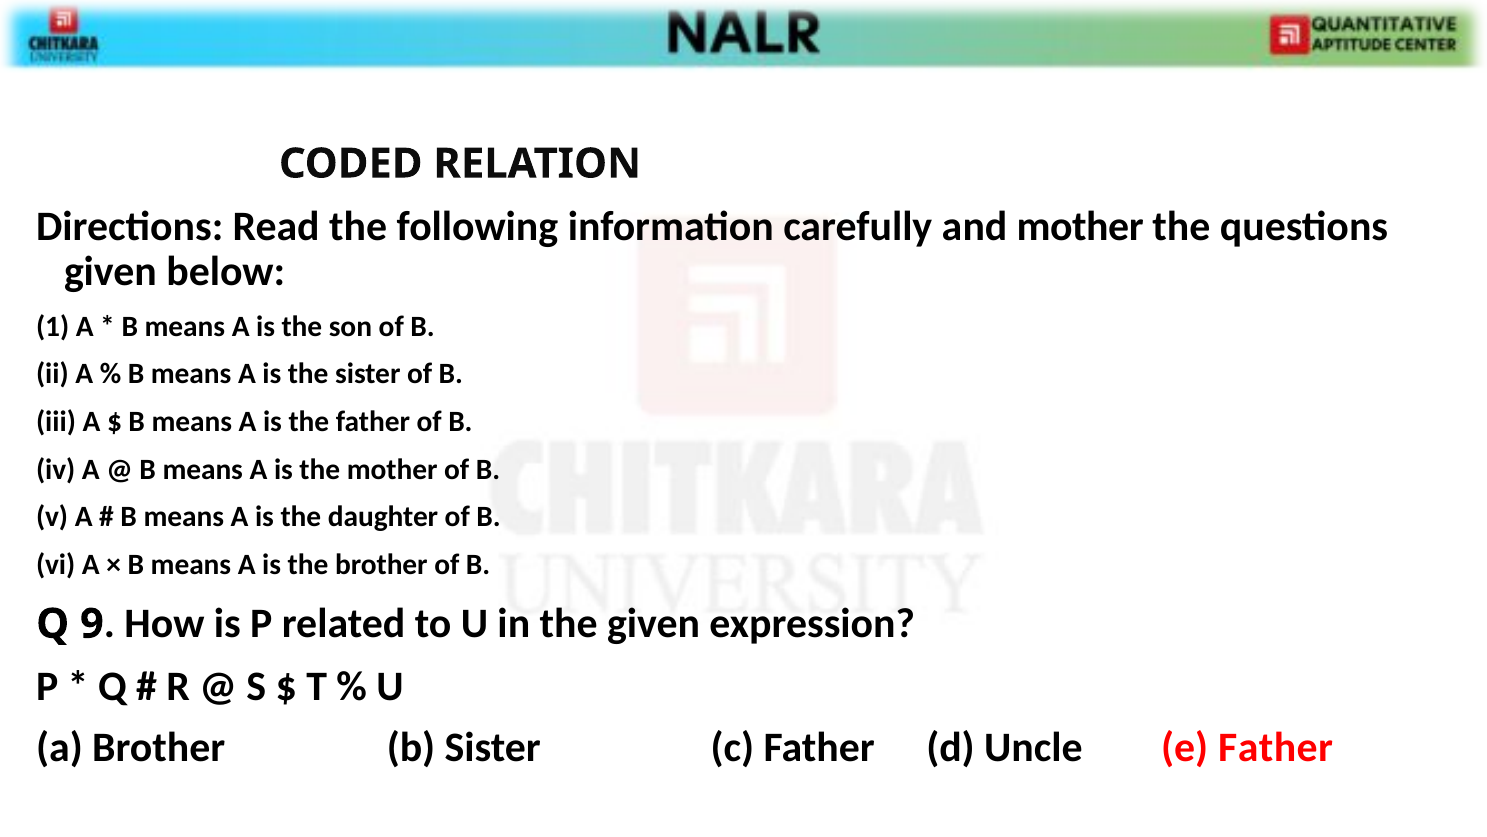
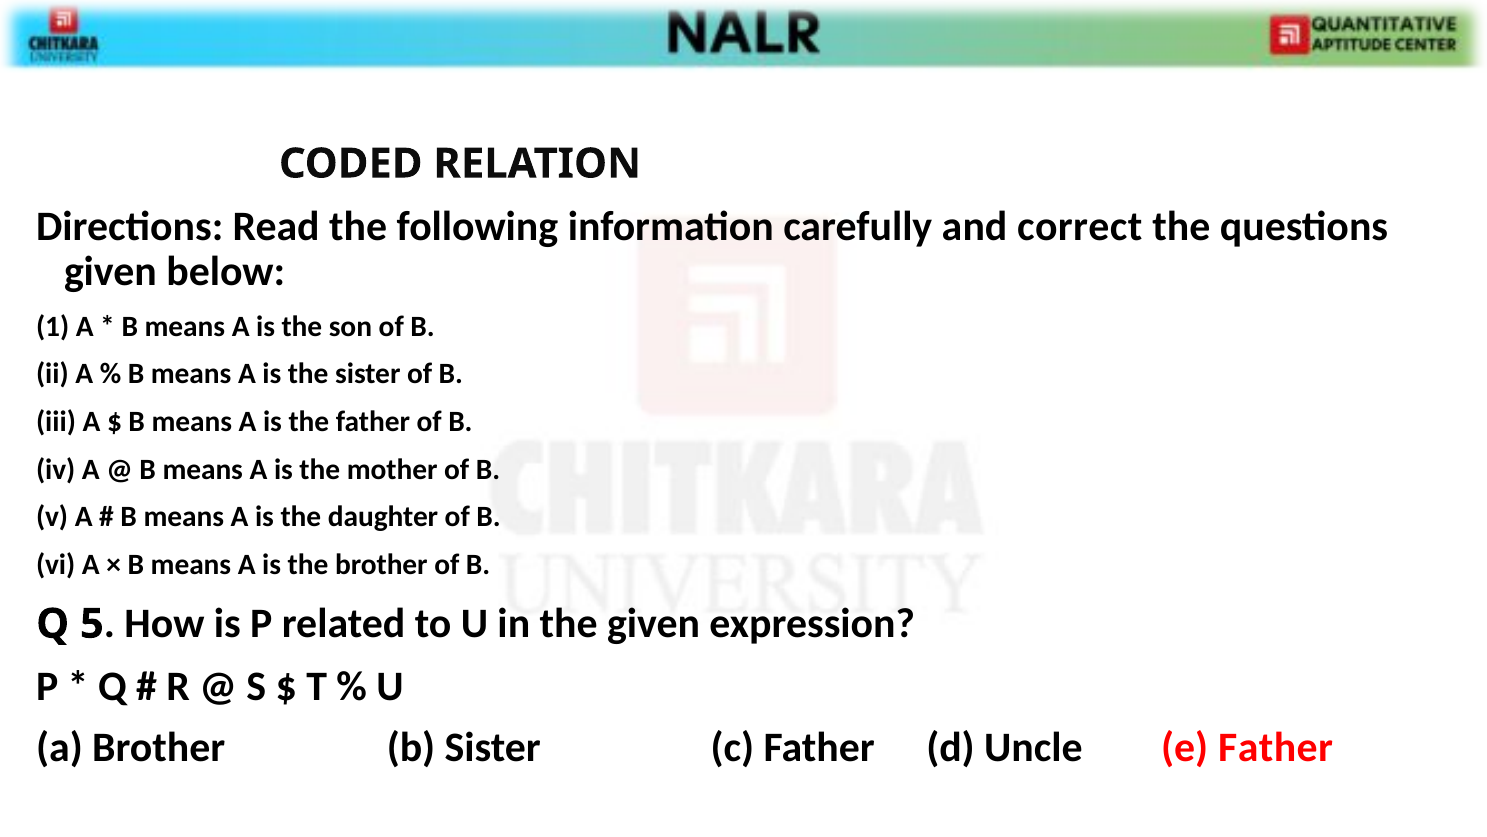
and mother: mother -> correct (1080, 226)
9: 9 -> 5 (92, 624)
